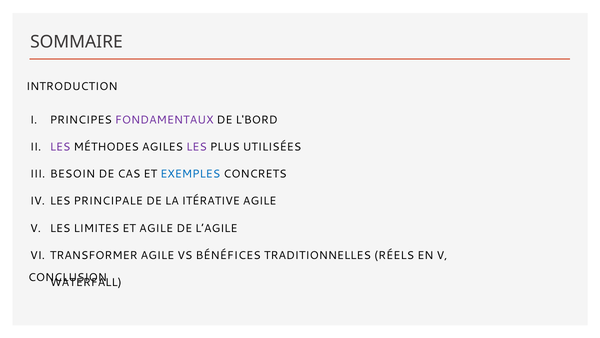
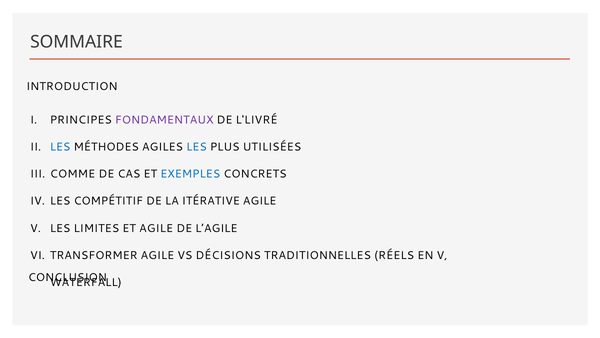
L'BORD: L'BORD -> L'LIVRÉ (256, 120)
LES colour: purple -> blue (60, 147)
LES colour: purple -> blue (196, 147)
BESOIN: BESOIN -> COMME (73, 174)
PRINCIPALE: PRINCIPALE -> COMPÉTITIF (108, 201)
BÉNÉFICES: BÉNÉFICES -> DÉCISIONS (228, 255)
